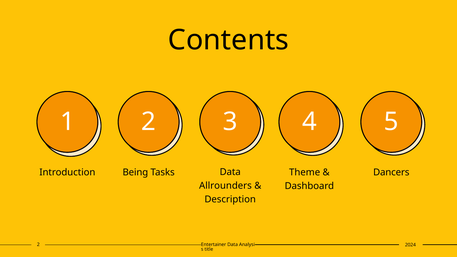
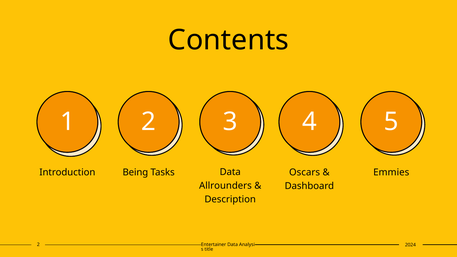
Theme: Theme -> Oscars (305, 172)
Dancers: Dancers -> Emmies (391, 172)
